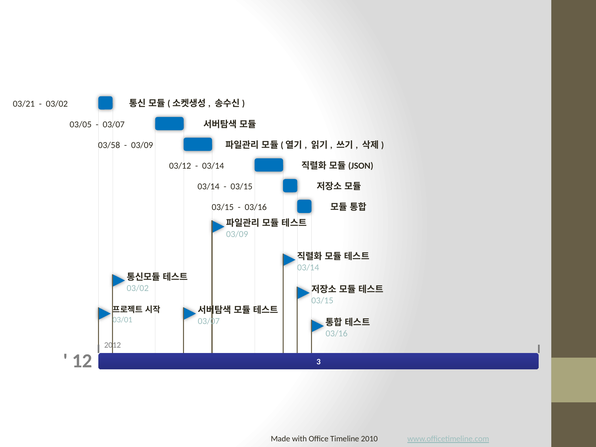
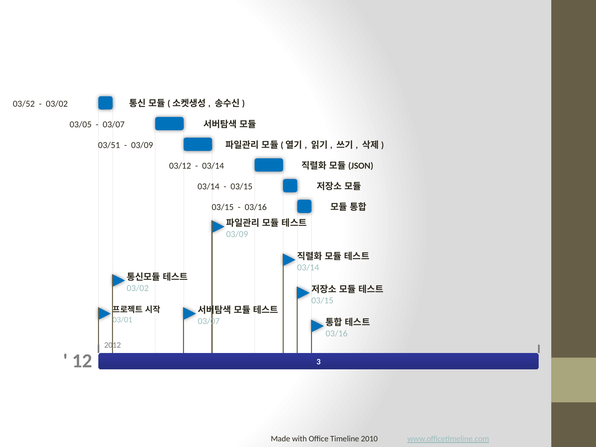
03/21: 03/21 -> 03/52 (24, 104)
03/58: 03/58 -> 03/51 (109, 145)
